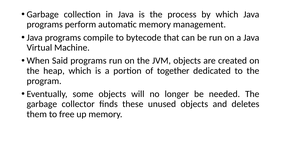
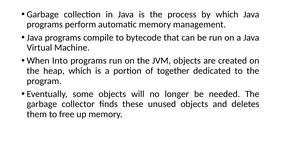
Said: Said -> Into (60, 61)
